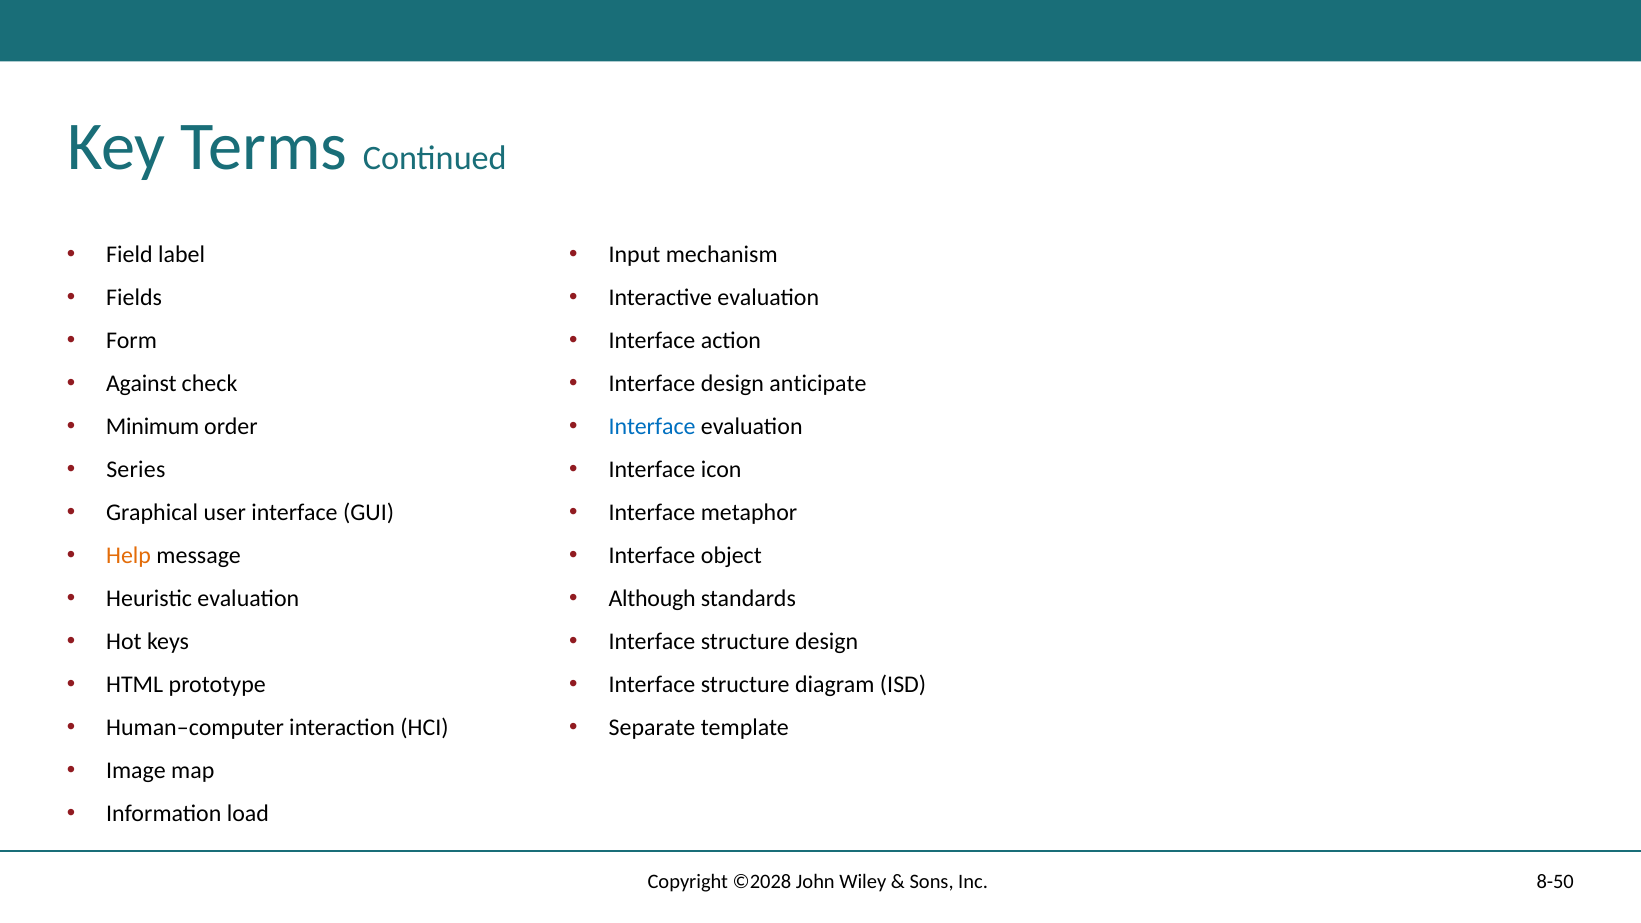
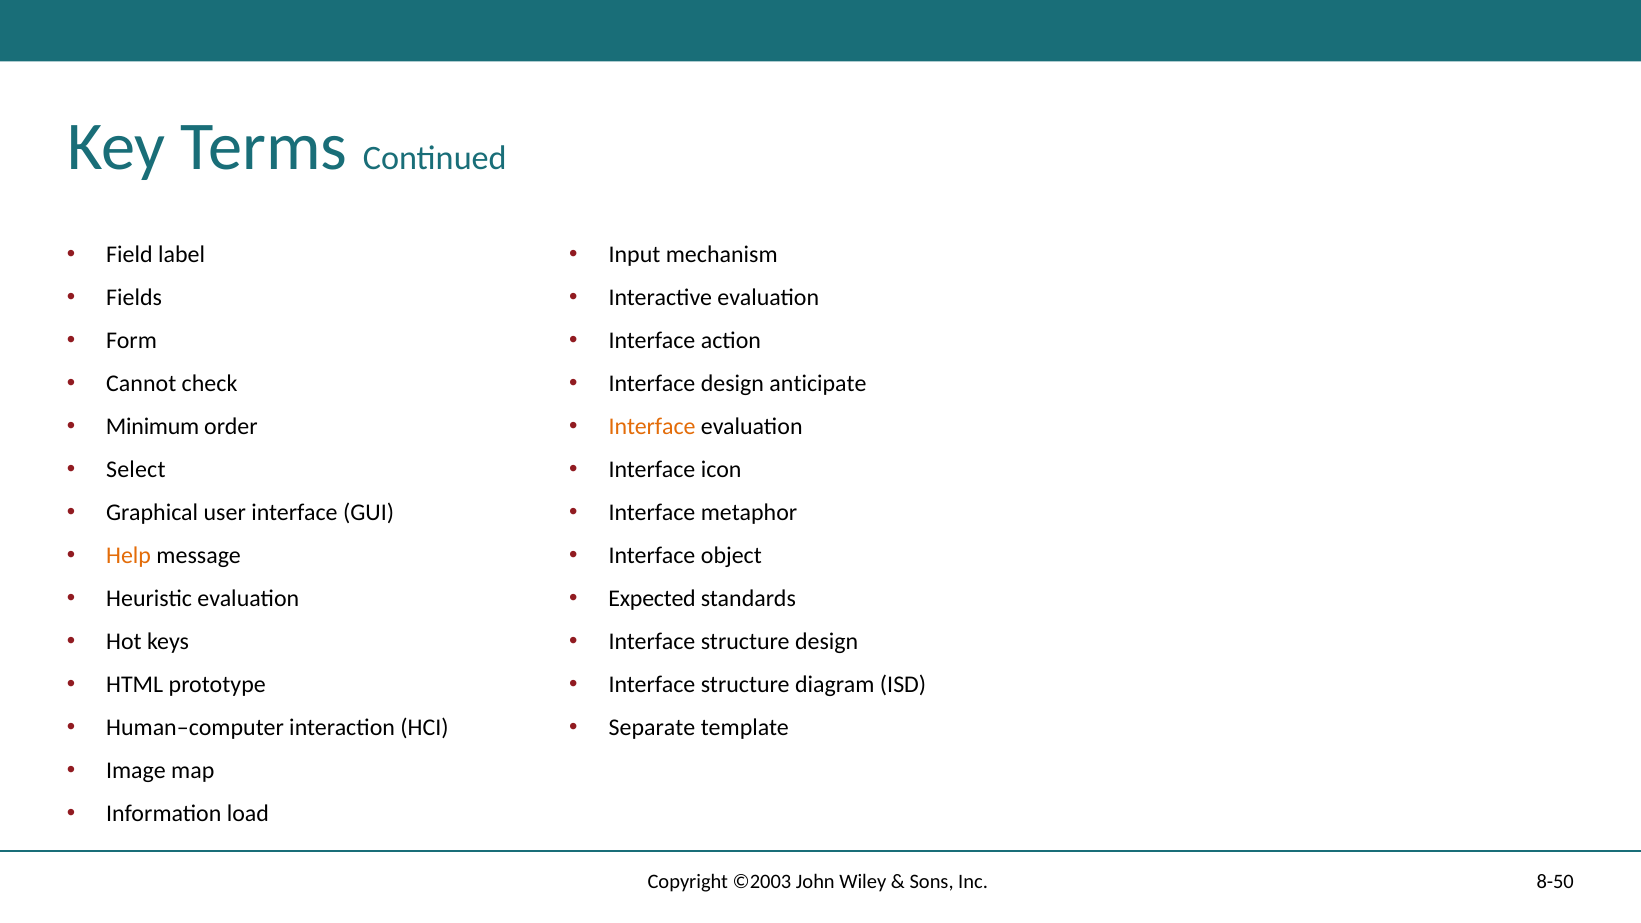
Against: Against -> Cannot (141, 384)
Interface colour: blue -> orange (652, 427)
Series: Series -> Select (136, 470)
Although: Although -> Expected (652, 599)
©2028: ©2028 -> ©2003 (762, 881)
